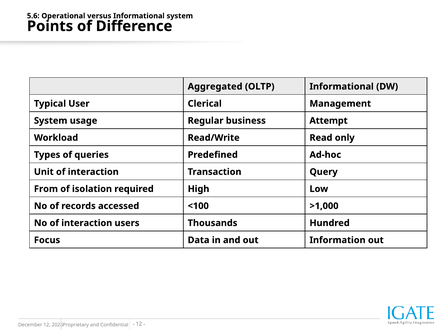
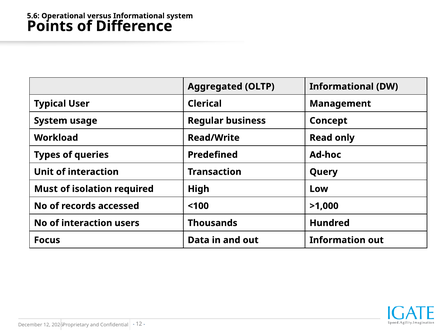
Attempt: Attempt -> Concept (328, 121)
From: From -> Must (46, 189)
